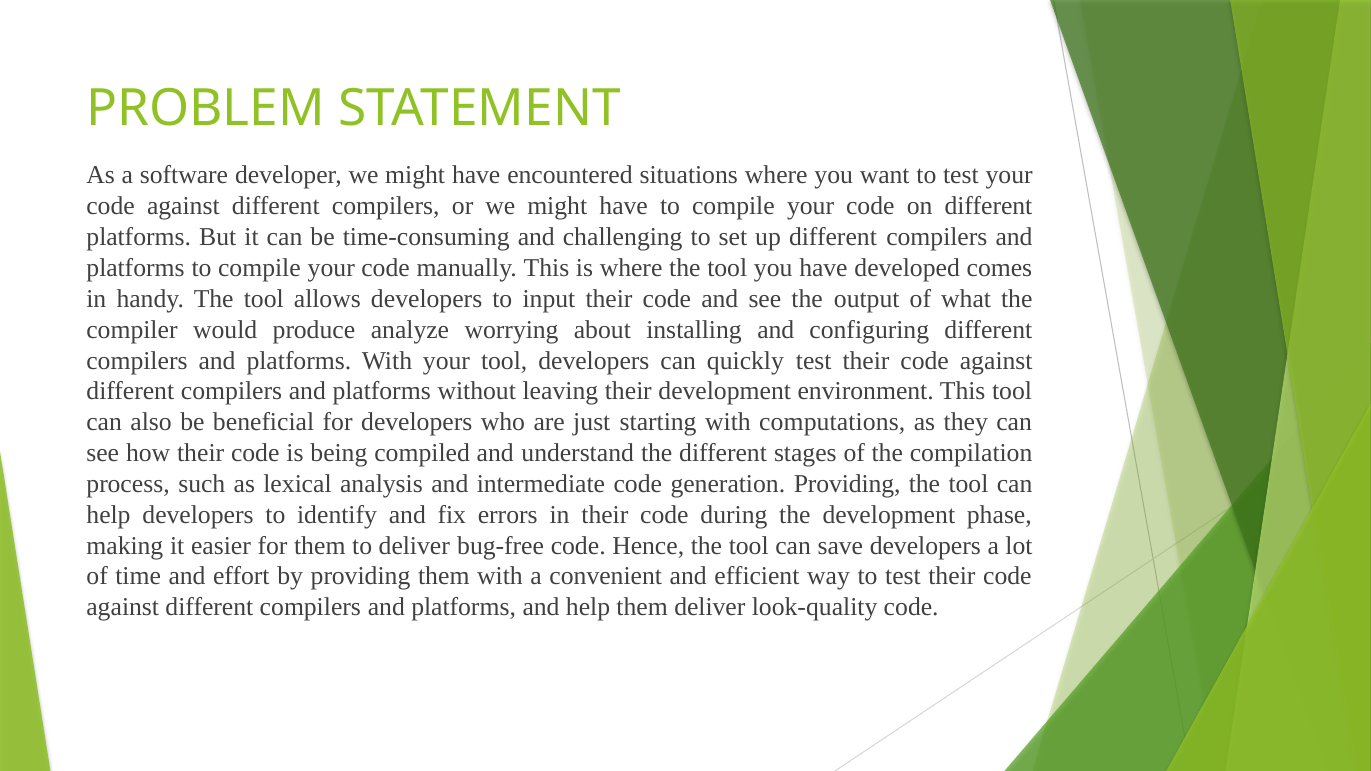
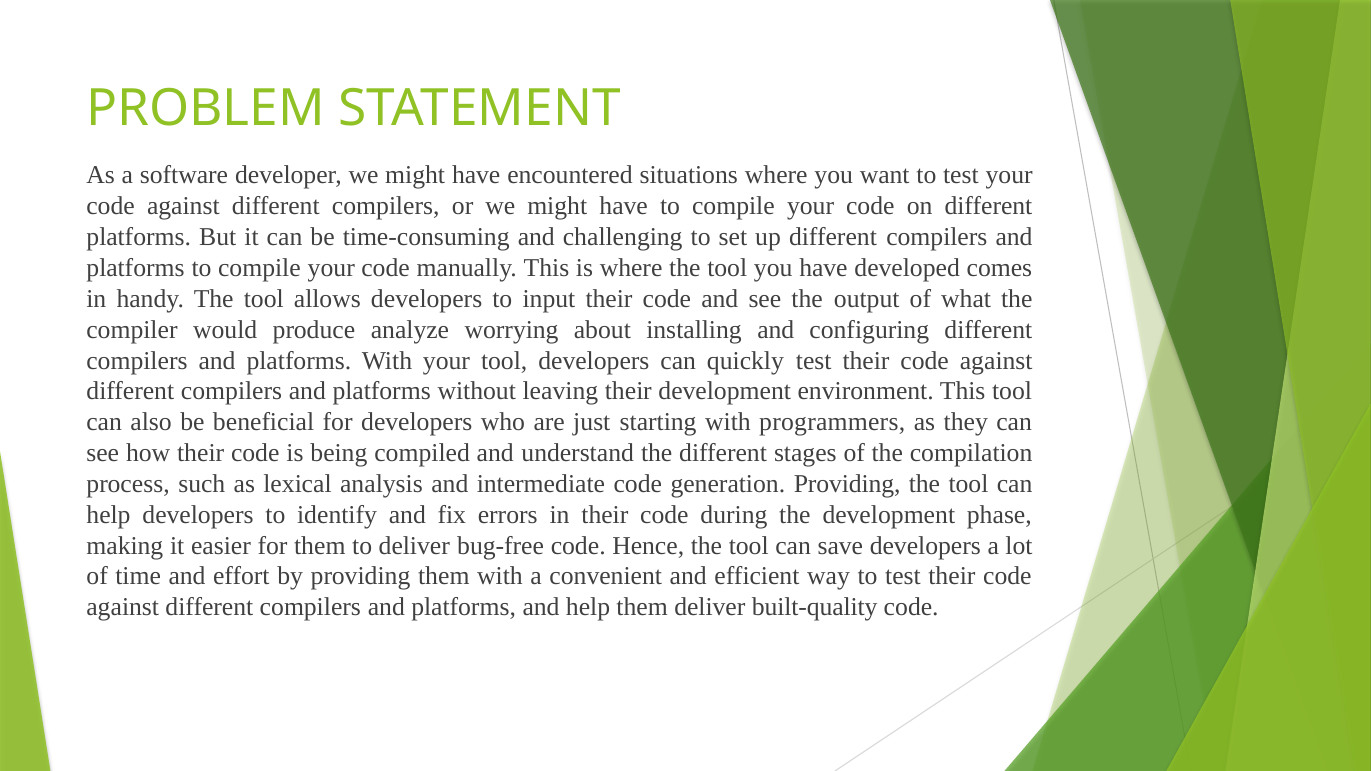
computations: computations -> programmers (832, 422)
look-quality: look-quality -> built-quality (815, 607)
